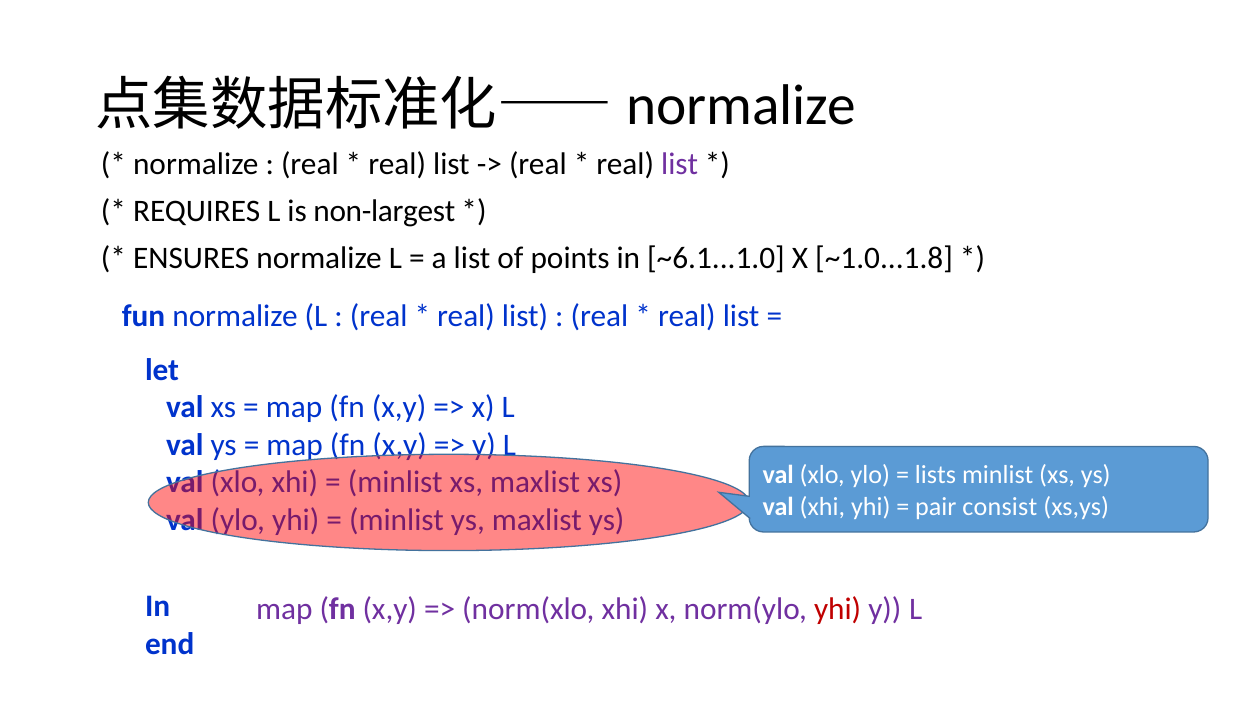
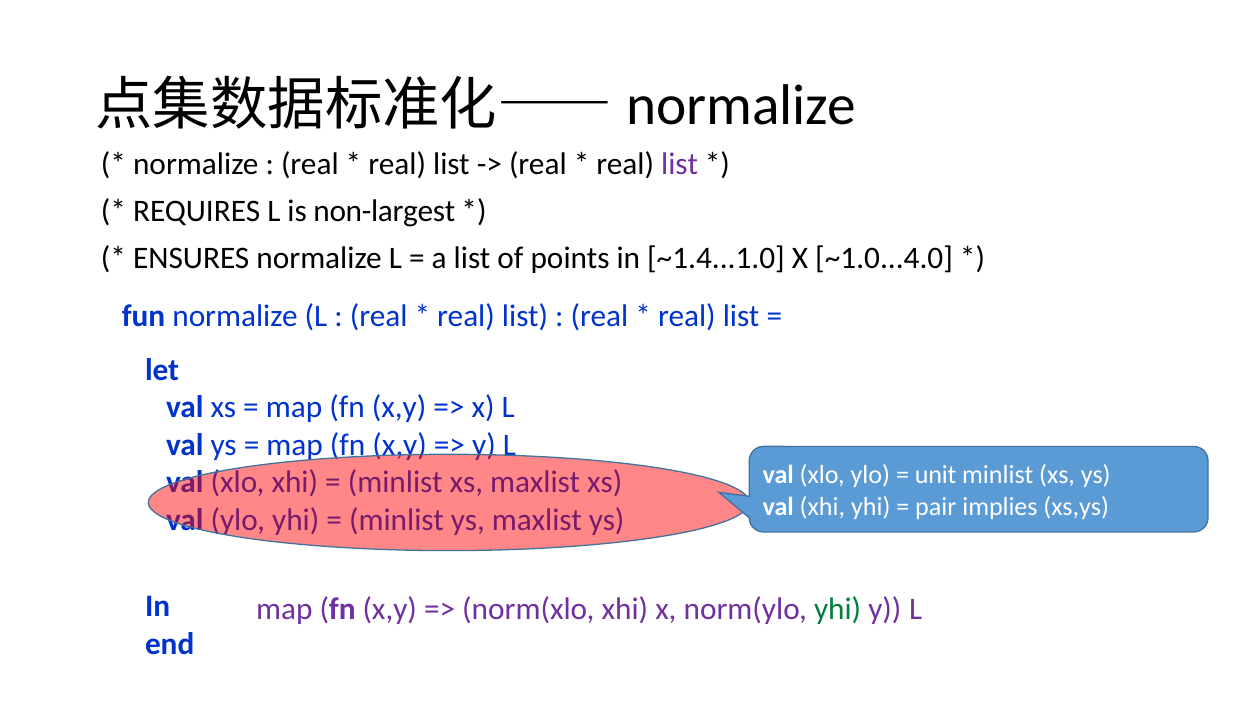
~6.1...1.0: ~6.1...1.0 -> ~1.4...1.0 (716, 258)
~1.0...1.8: ~1.0...1.8 -> ~1.0...4.0 (884, 258)
lists: lists -> unit (936, 476)
consist: consist -> implies (1000, 507)
yhi colour: red -> green (838, 610)
